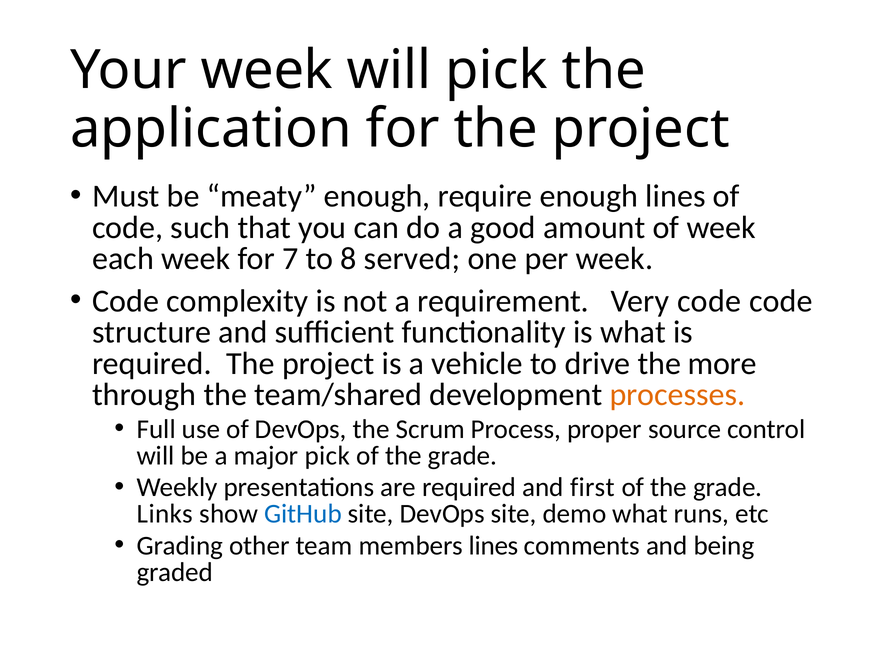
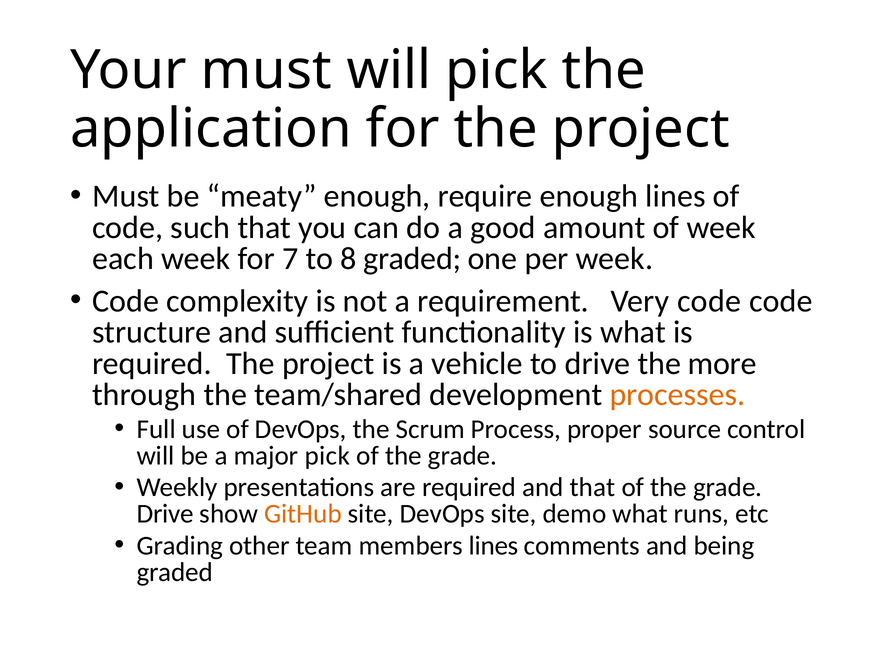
Your week: week -> must (266, 70)
8 served: served -> graded (412, 259)
and first: first -> that (593, 487)
Links: Links -> Drive (165, 514)
GitHub colour: blue -> orange (303, 514)
